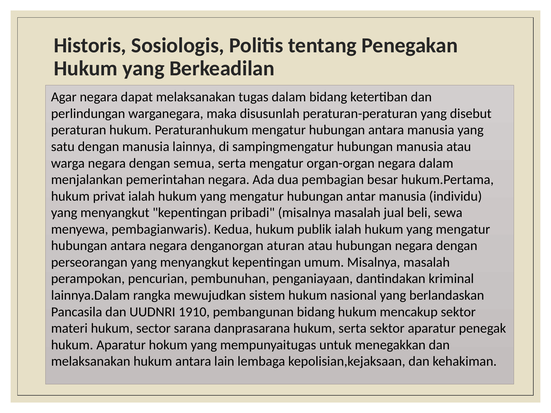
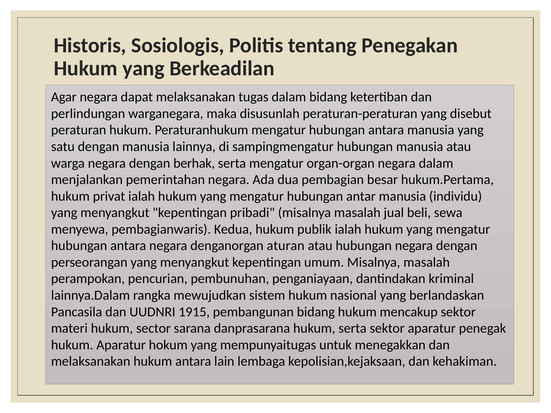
semua: semua -> berhak (194, 163)
1910: 1910 -> 1915 (194, 312)
